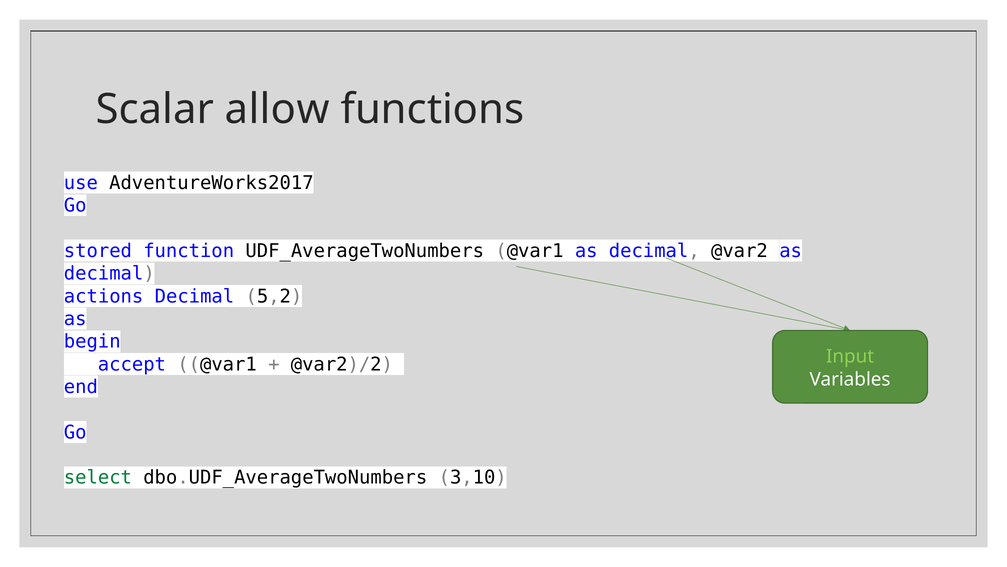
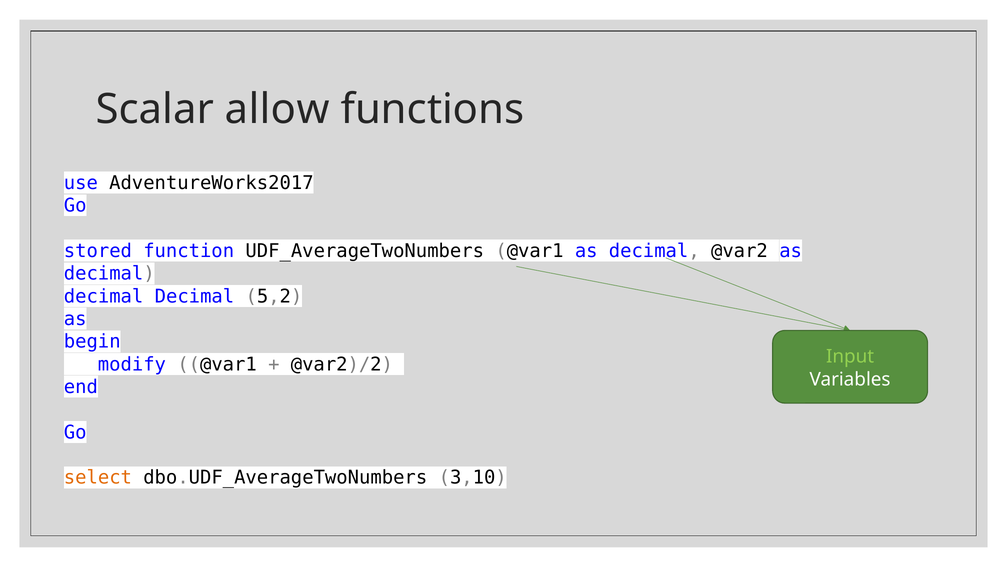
actions: actions -> decimal (104, 296)
accept: accept -> modify (132, 364)
select colour: green -> orange (98, 477)
